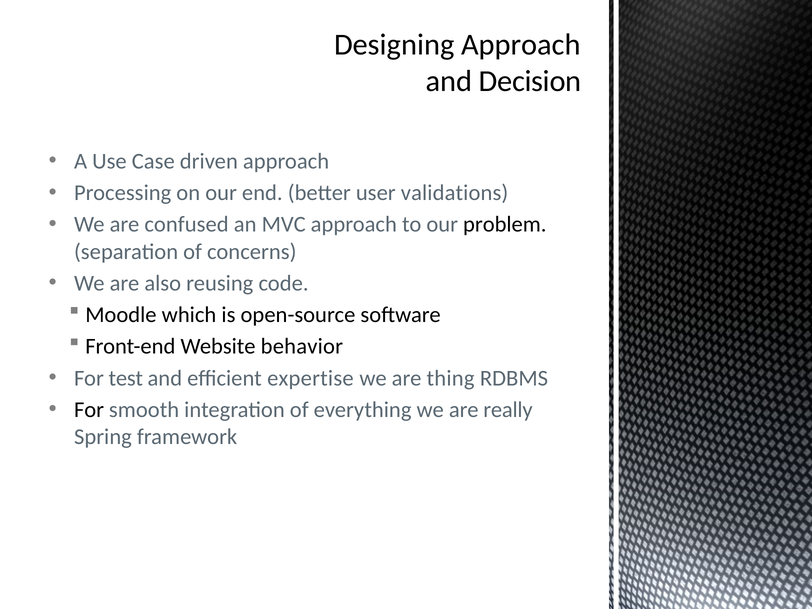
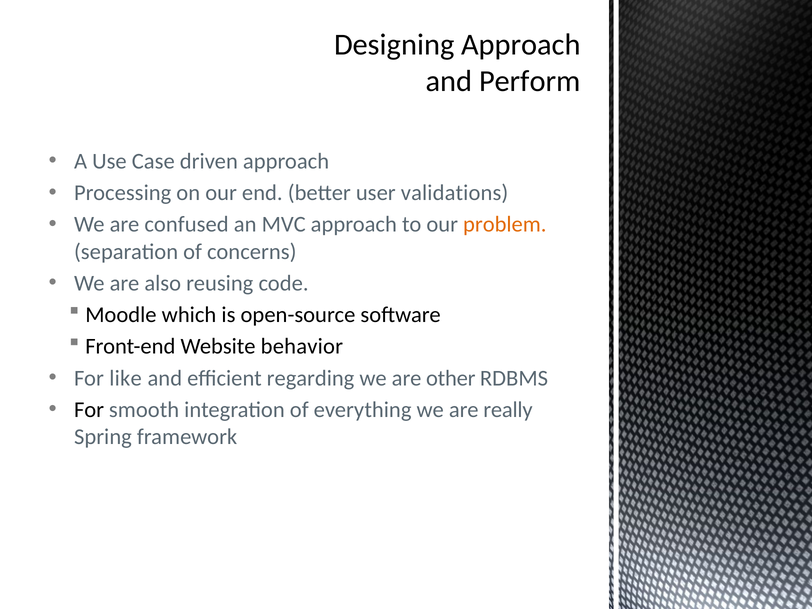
Decision: Decision -> Perform (530, 81)
problem colour: black -> orange (505, 225)
test: test -> like (126, 378)
expertise: expertise -> regarding (311, 378)
thing: thing -> other (451, 378)
